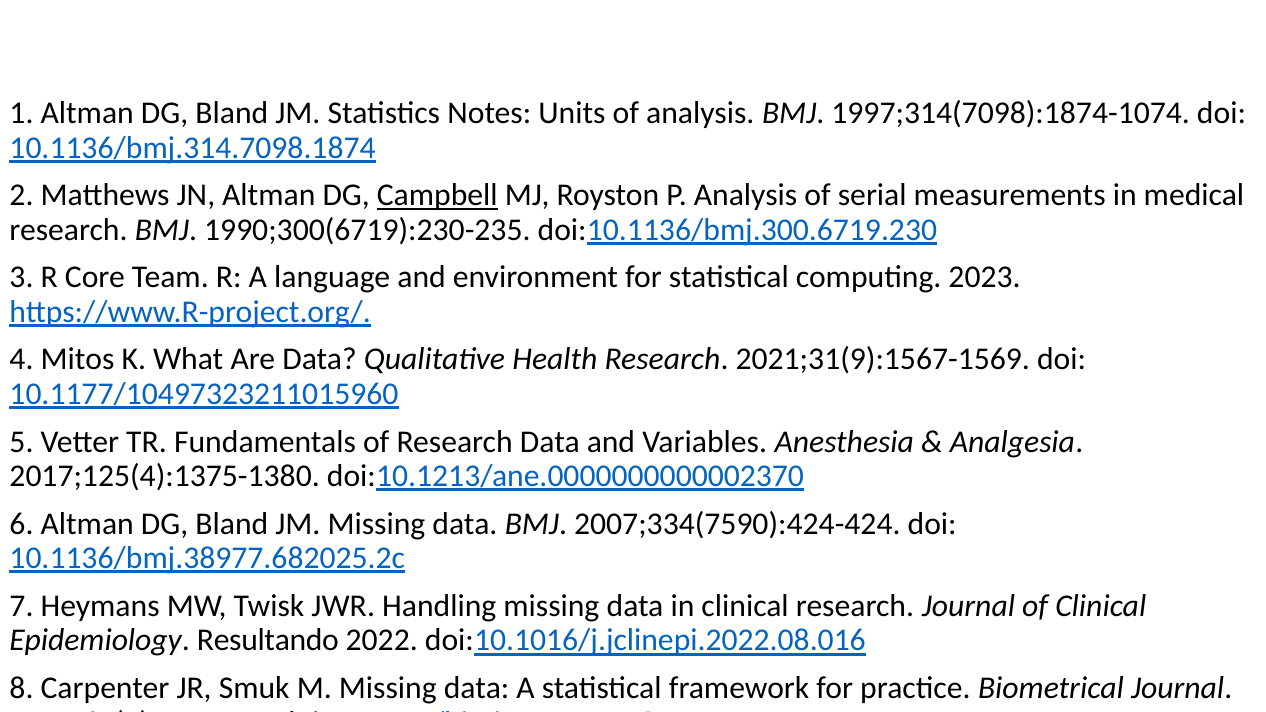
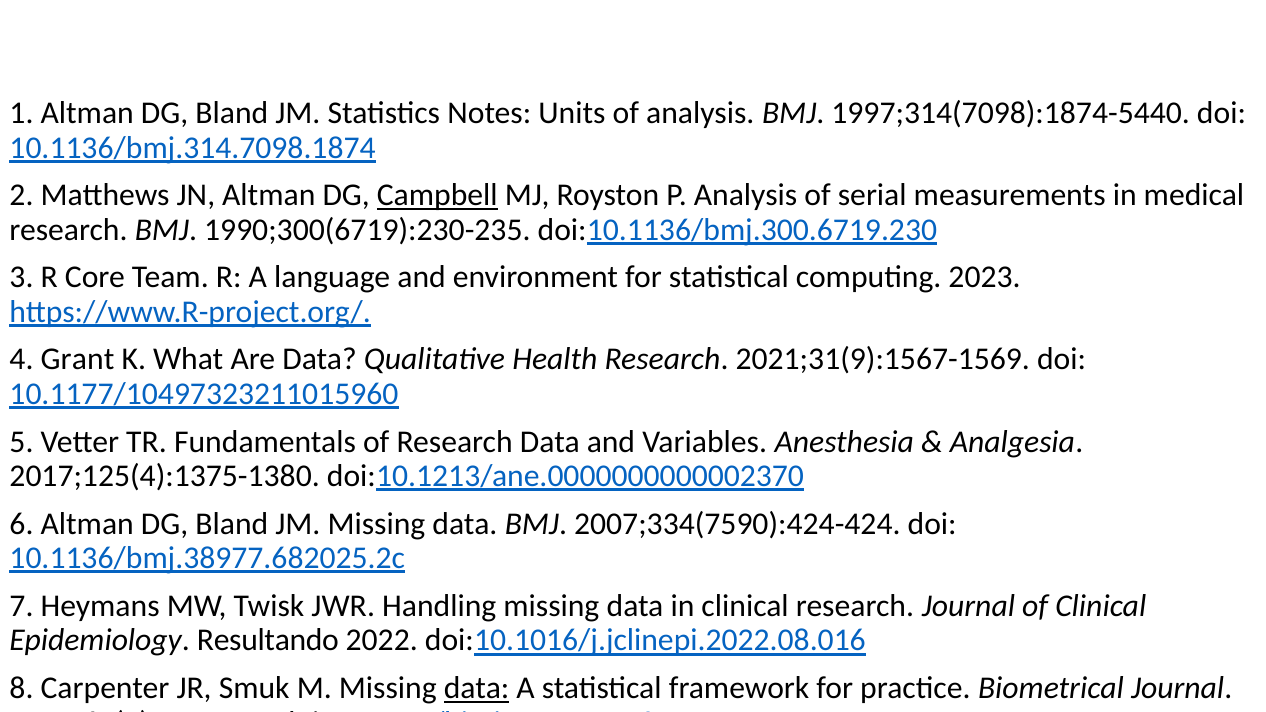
1997;314(7098):1874-1074: 1997;314(7098):1874-1074 -> 1997;314(7098):1874-5440 (1011, 113)
4 Mitos: Mitos -> Grant (78, 360)
data underline: none -> present (477, 688)
